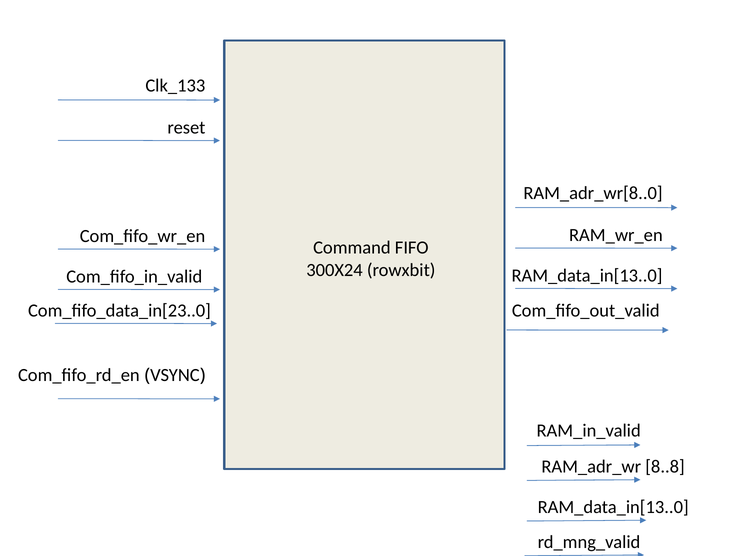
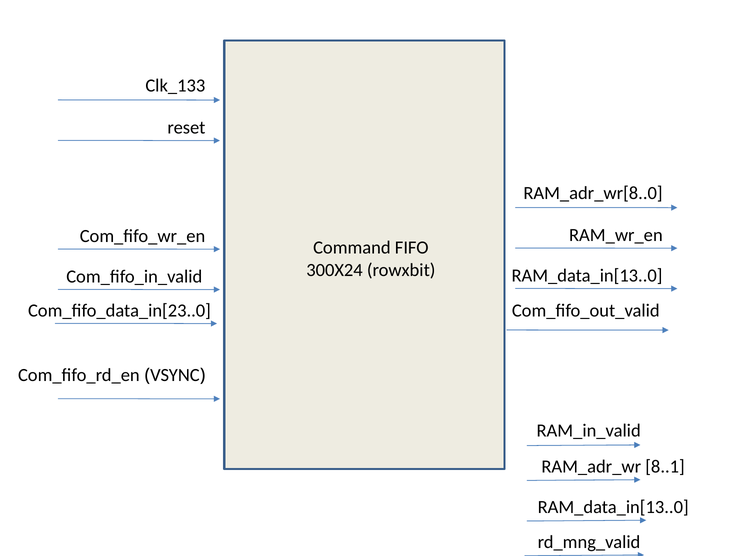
8..8: 8..8 -> 8..1 (665, 467)
